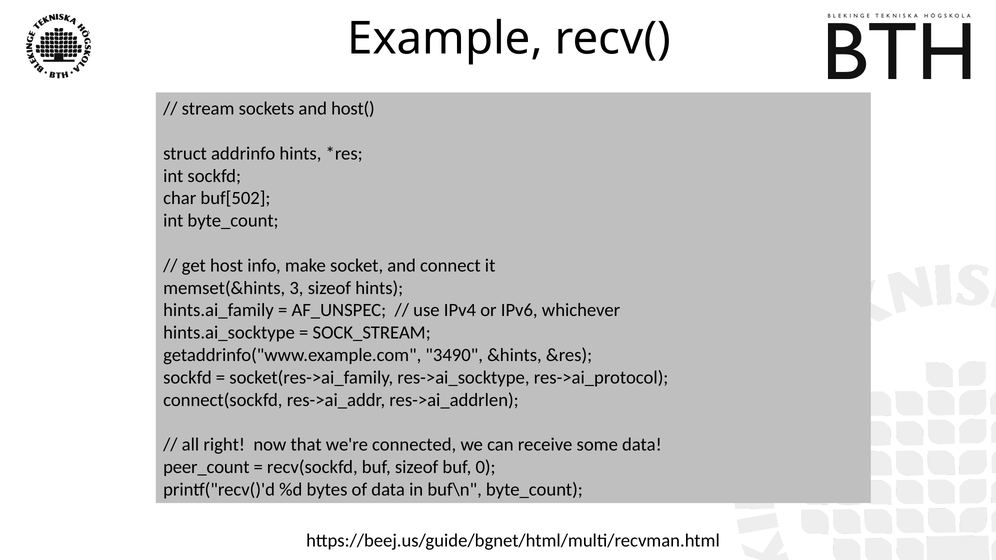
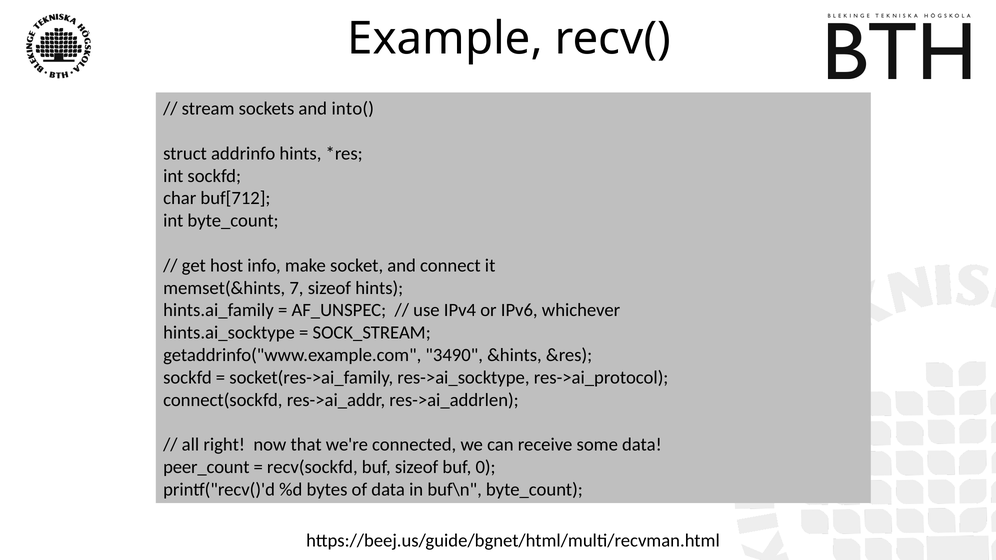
host(: host( -> into( (353, 109)
buf[502: buf[502 -> buf[712 (235, 198)
3: 3 -> 7 (296, 288)
